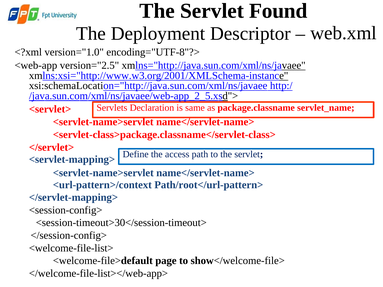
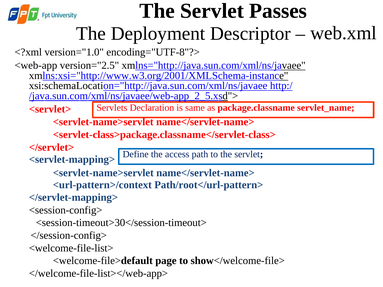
Found: Found -> Passes (278, 11)
